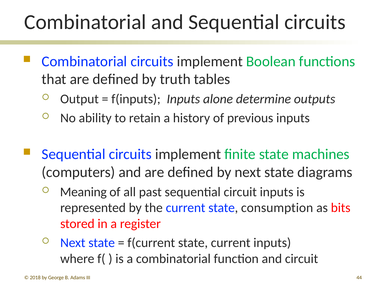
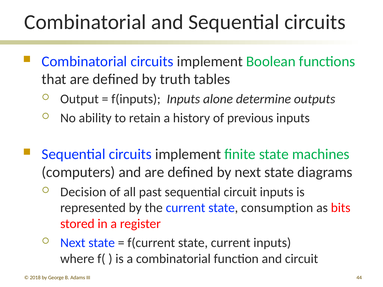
Meaning: Meaning -> Decision (83, 192)
